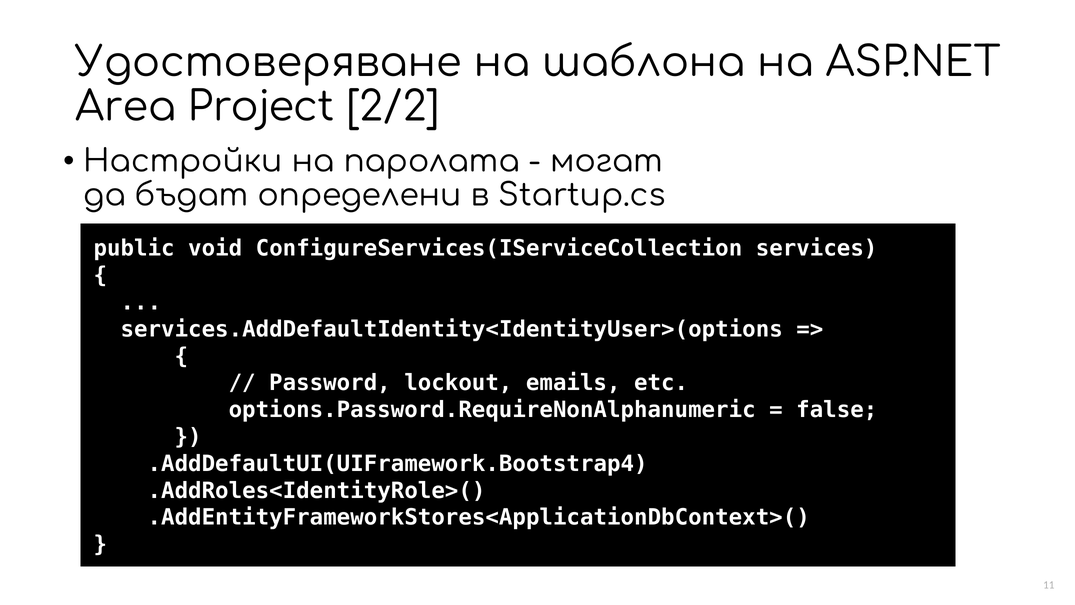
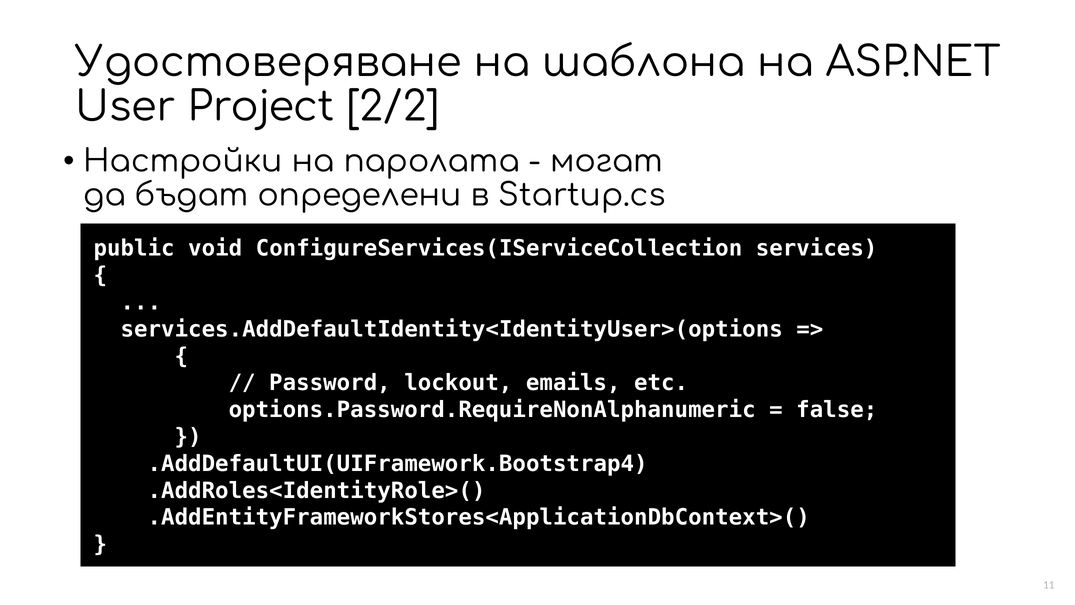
Area: Area -> User (125, 107)
